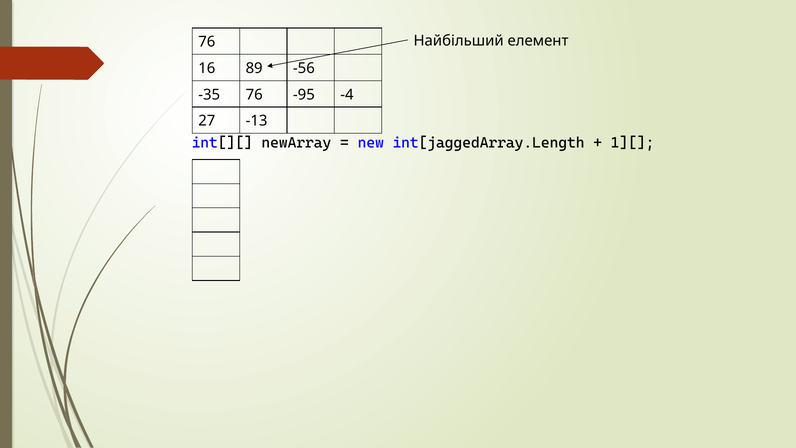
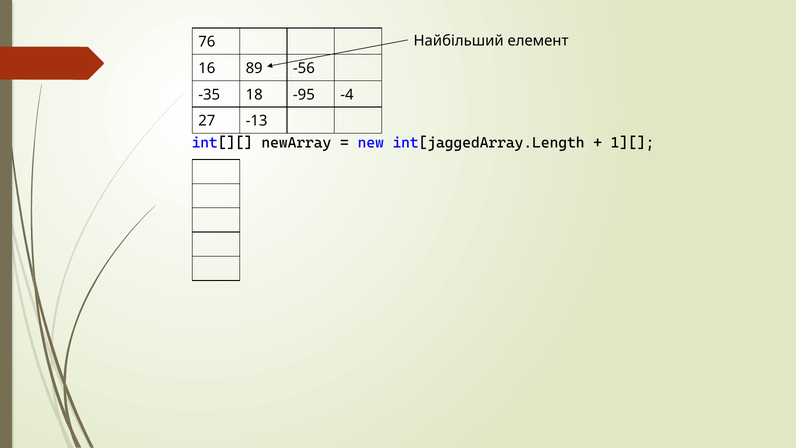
-35 76: 76 -> 18 (254, 95)
